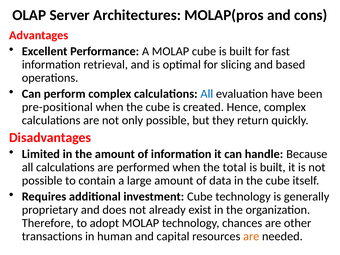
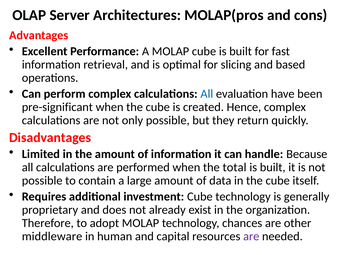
pre-positional: pre-positional -> pre-significant (57, 107)
transactions: transactions -> middleware (52, 236)
are colour: orange -> purple (251, 236)
